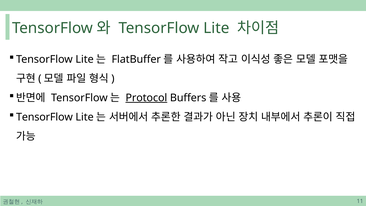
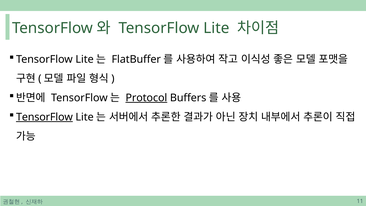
TensorFlow underline: none -> present (44, 117)
